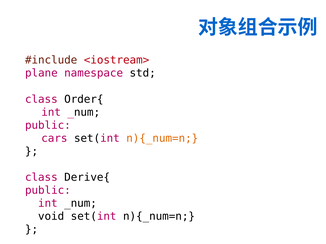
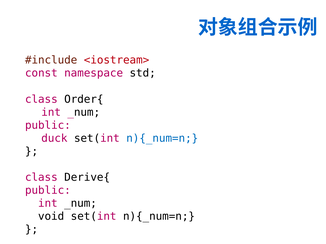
plane: plane -> const (41, 73)
cars: cars -> duck (54, 139)
n){_num=n colour: orange -> blue (162, 139)
